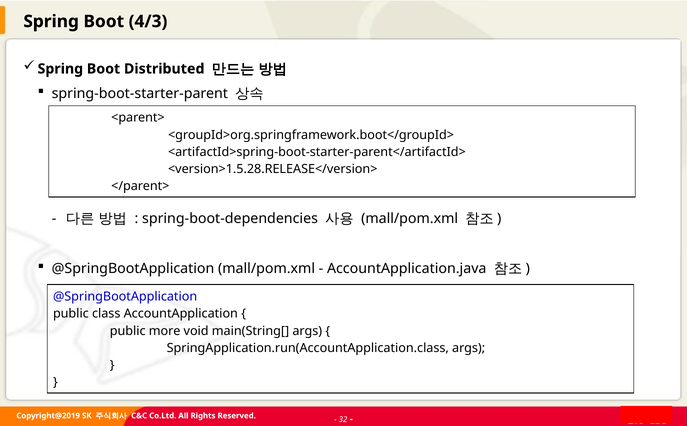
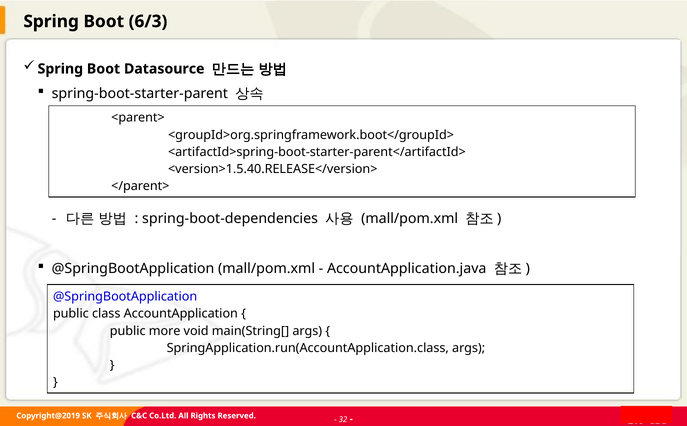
4/3: 4/3 -> 6/3 (148, 21)
Distributed: Distributed -> Datasource (164, 69)
<version>1.5.28.RELEASE</version>: <version>1.5.28.RELEASE</version> -> <version>1.5.40.RELEASE</version> (273, 169)
